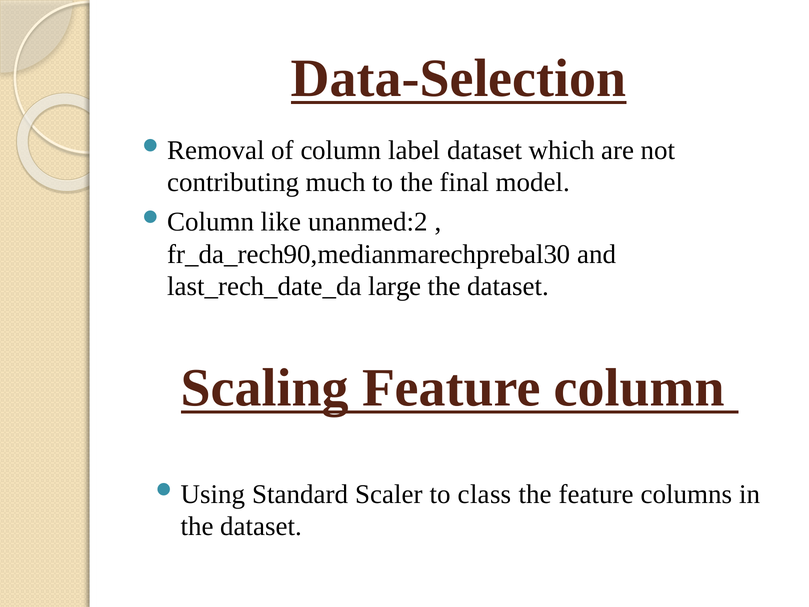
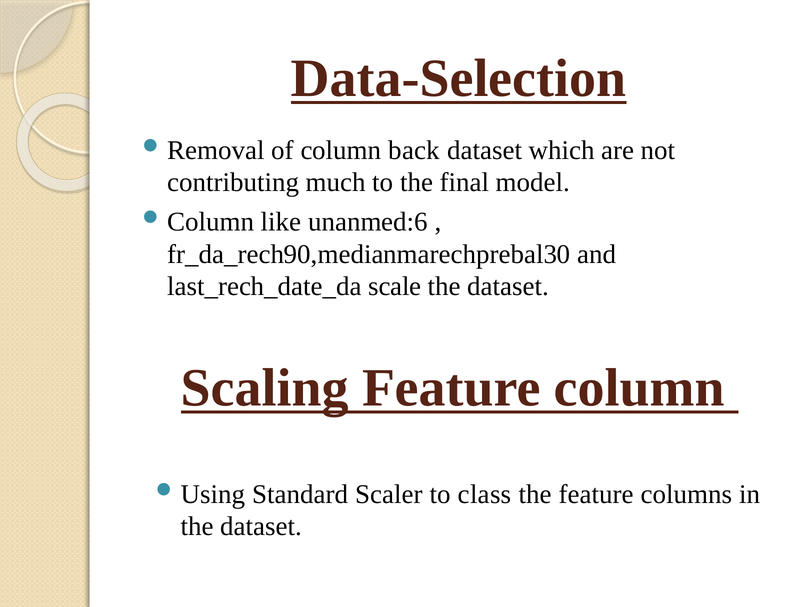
label: label -> back (414, 150)
unanmed:2: unanmed:2 -> unanmed:6 (368, 222)
large: large -> scale (395, 286)
